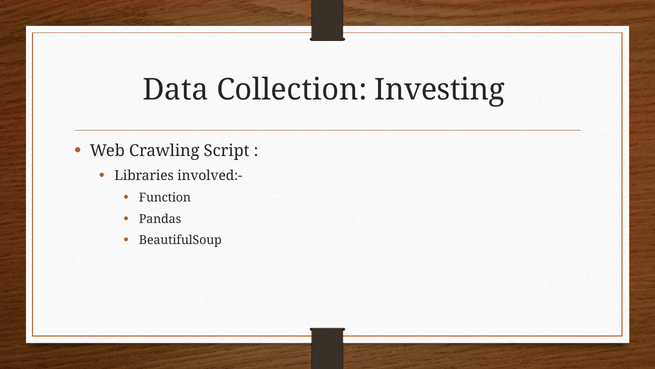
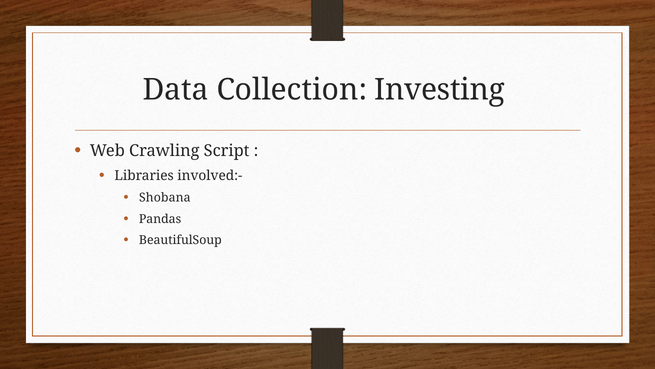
Function: Function -> Shobana (165, 197)
